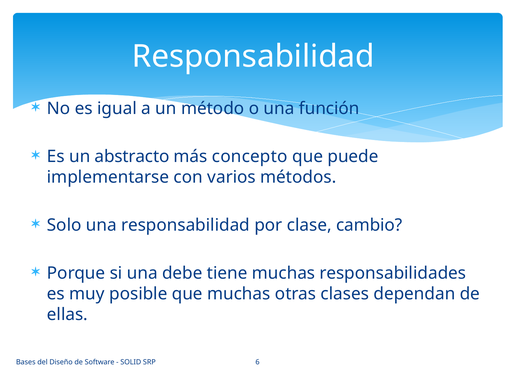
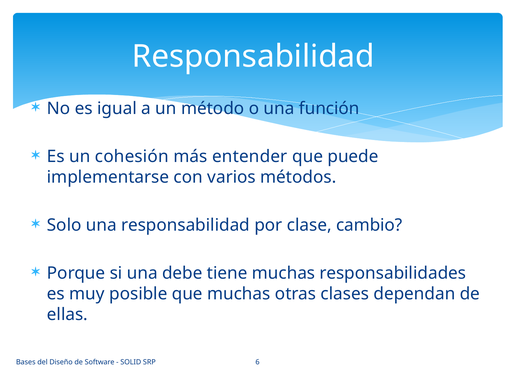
abstracto: abstracto -> cohesión (132, 157)
concepto: concepto -> entender (250, 157)
